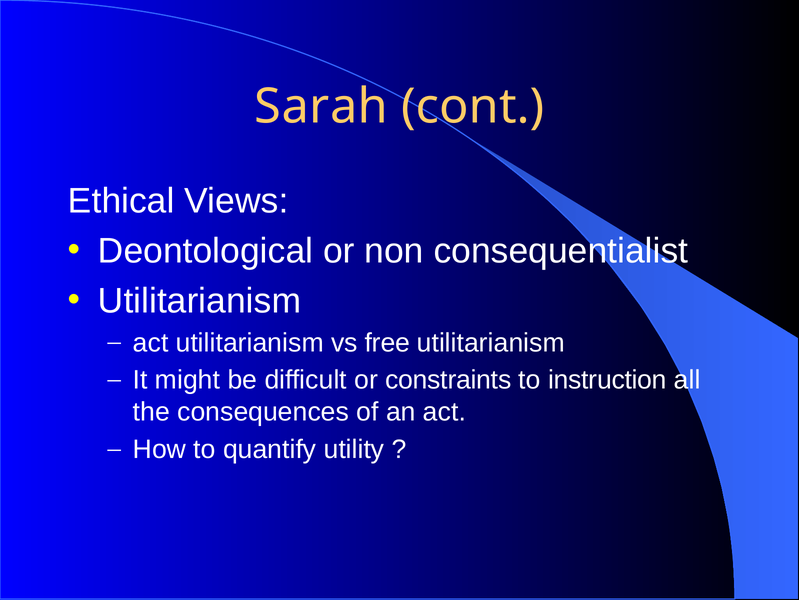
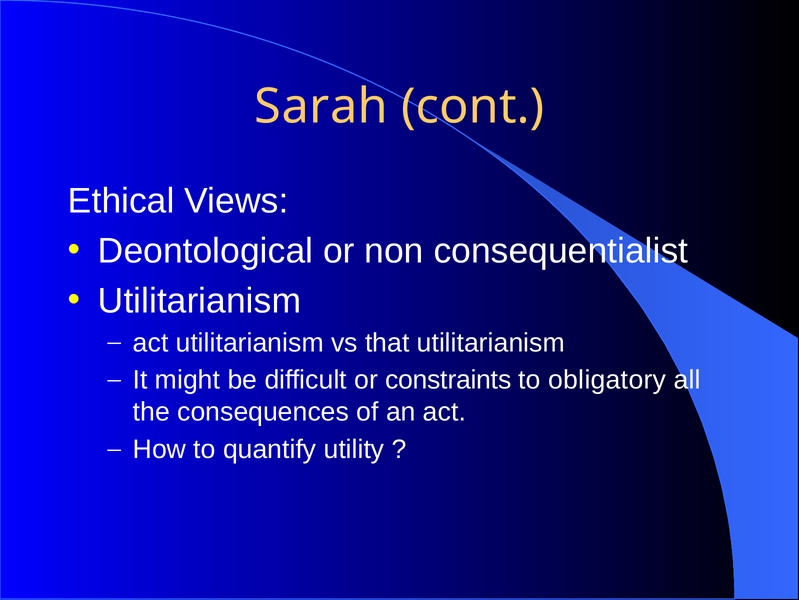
free: free -> that (387, 342)
instruction: instruction -> obligatory (607, 380)
